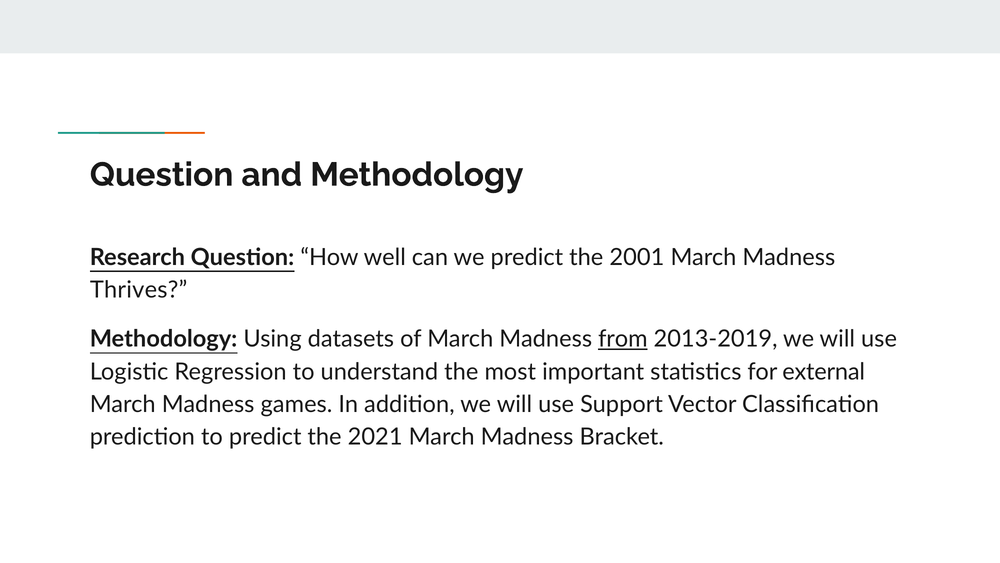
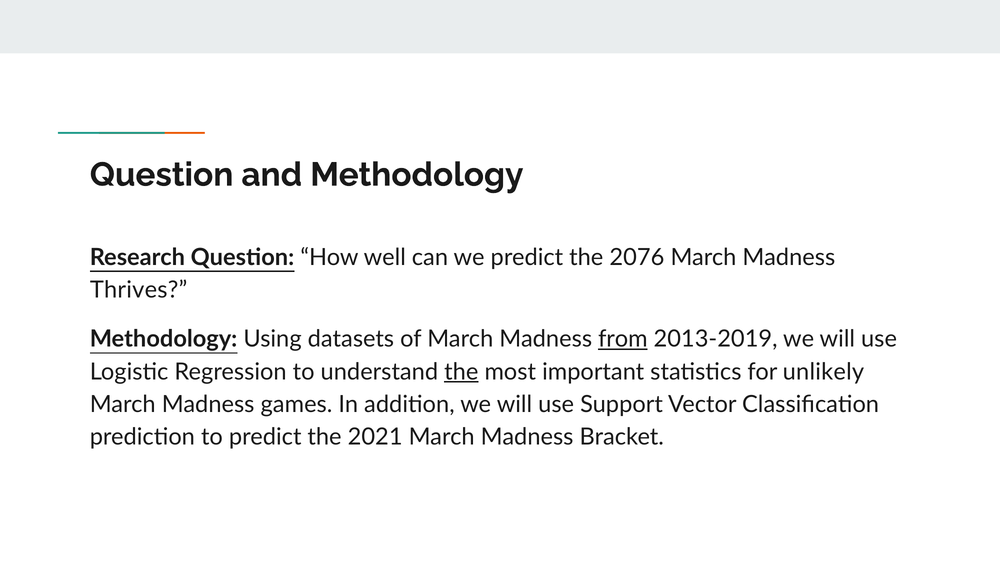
2001: 2001 -> 2076 (637, 257)
the underline: none -> present (461, 371)
external: external -> unlikely (823, 371)
